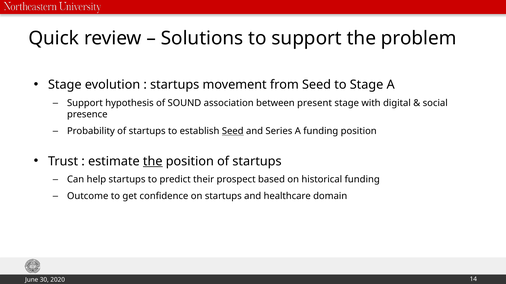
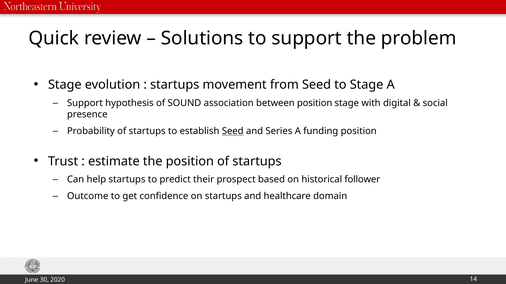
between present: present -> position (315, 103)
the underline: present -> none (153, 162)
historical funding: funding -> follower (362, 180)
